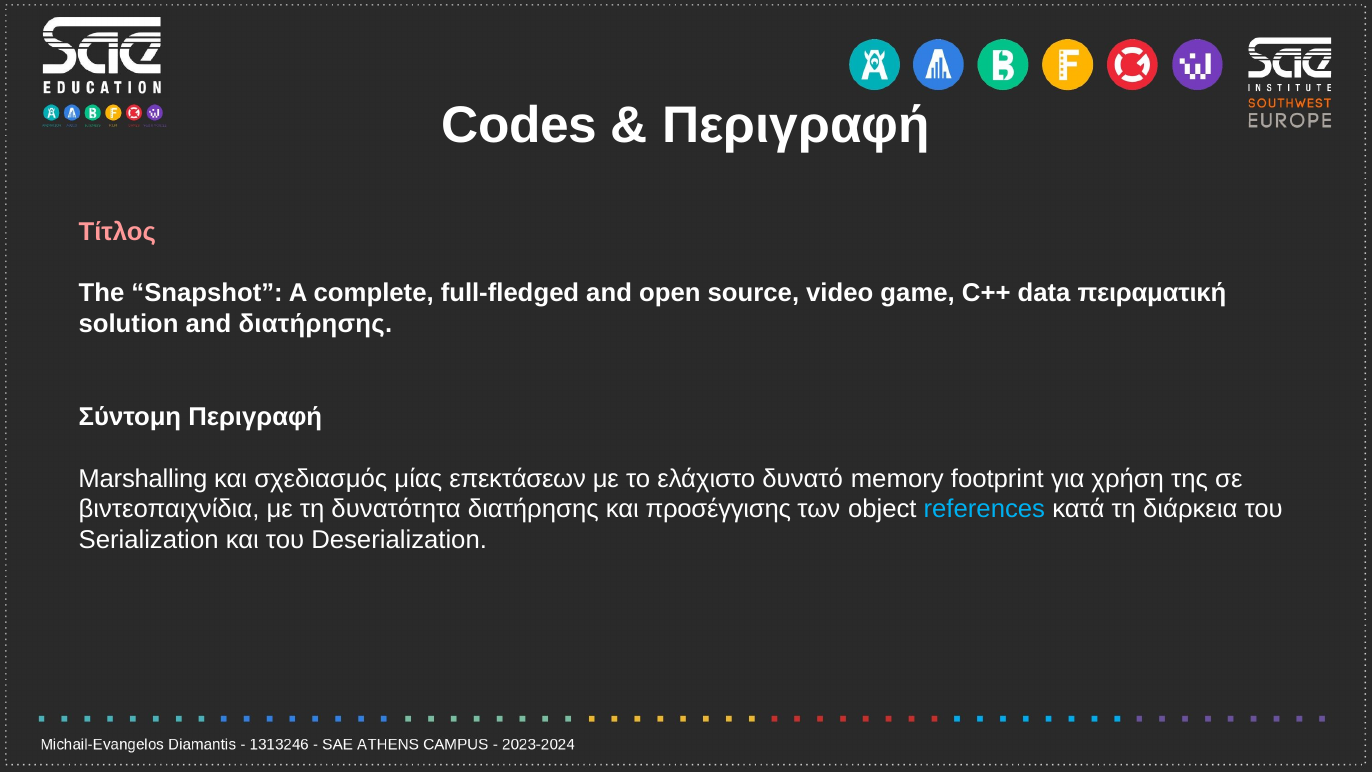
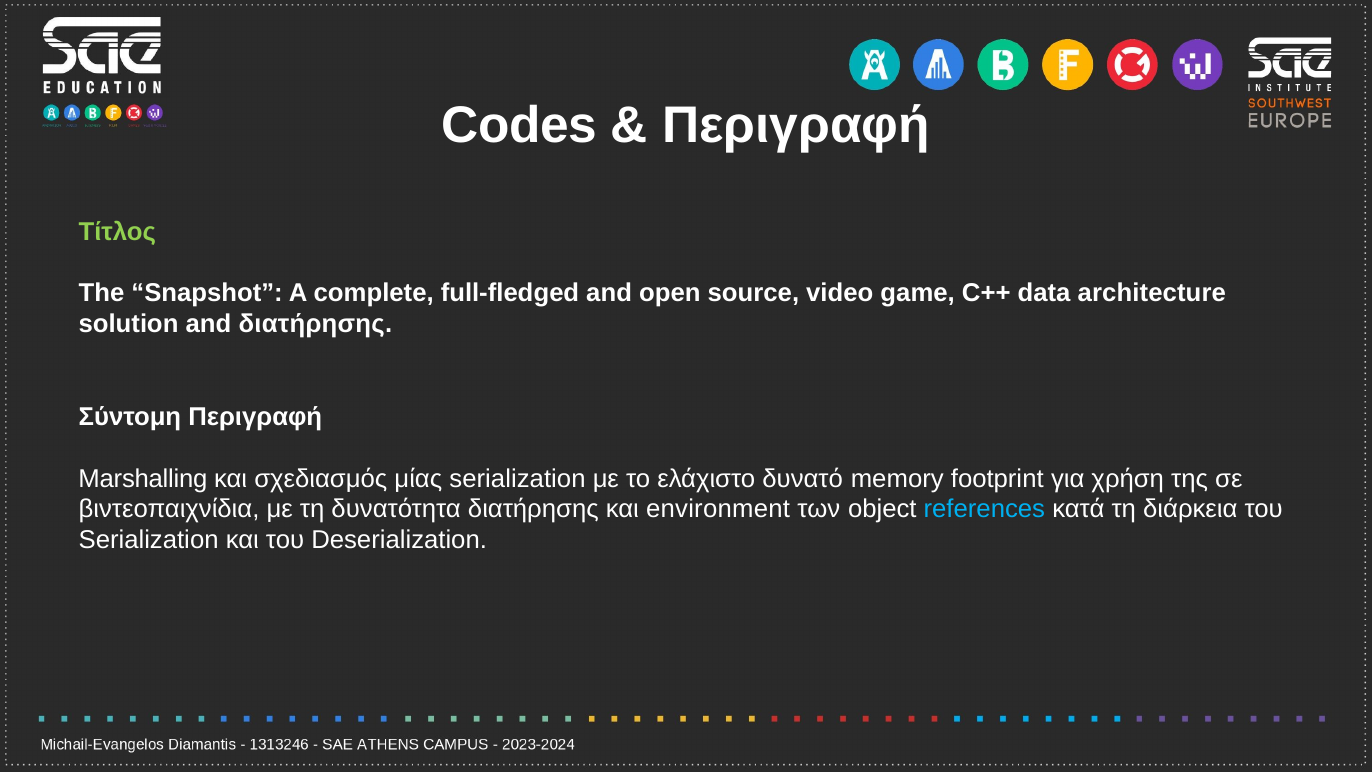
Τίτλος colour: pink -> light green (117, 231)
πειραματική: πειραματική -> architecture (1152, 293)
μίας επεκτάσεων: επεκτάσεων -> serialization (517, 478)
προσέγγισης: προσέγγισης -> environment (718, 509)
